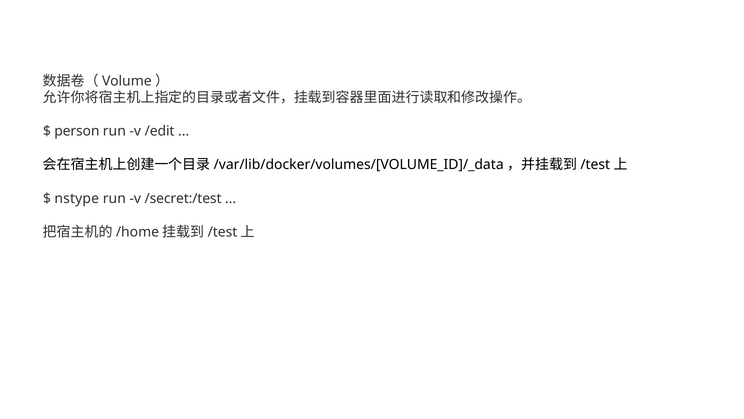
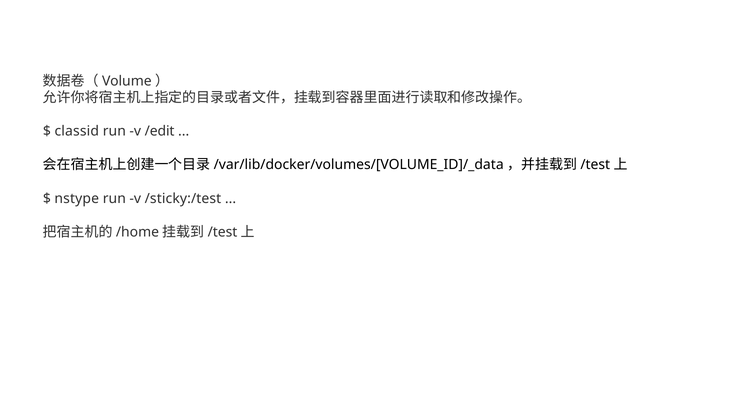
person: person -> classid (77, 131)
/secret:/test: /secret:/test -> /sticky:/test (183, 198)
